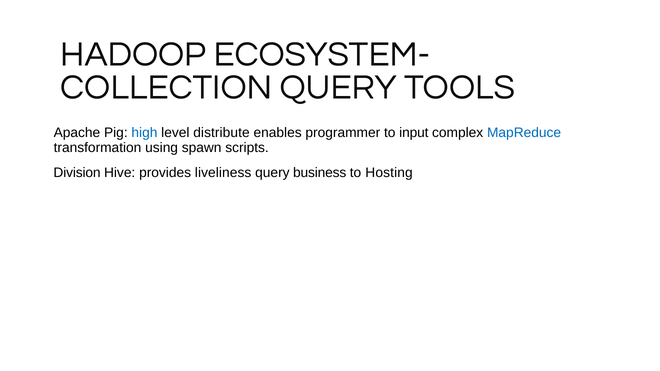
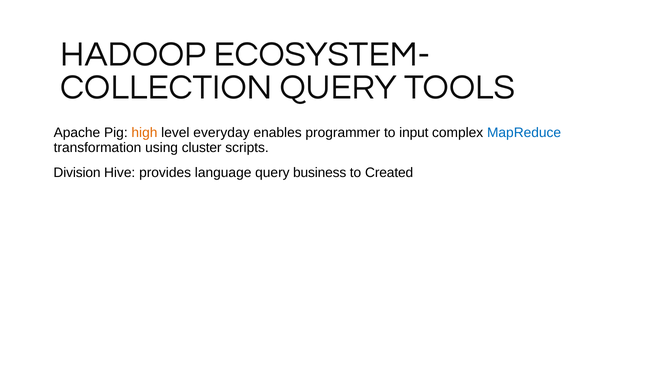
high colour: blue -> orange (144, 133)
distribute: distribute -> everyday (221, 133)
spawn: spawn -> cluster (202, 148)
liveliness: liveliness -> language (223, 173)
Hosting: Hosting -> Created (389, 173)
